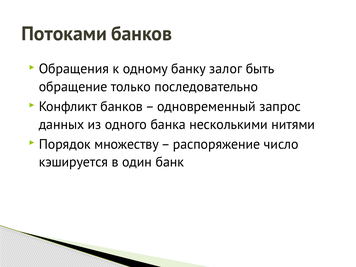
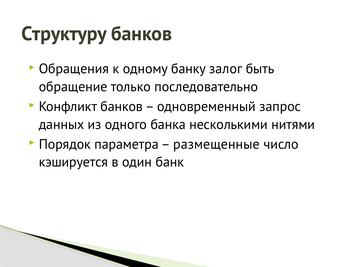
Потоками: Потоками -> Структуру (64, 34)
множеству: множеству -> параметра (127, 144)
распоряжение: распоряжение -> размещенные (216, 144)
